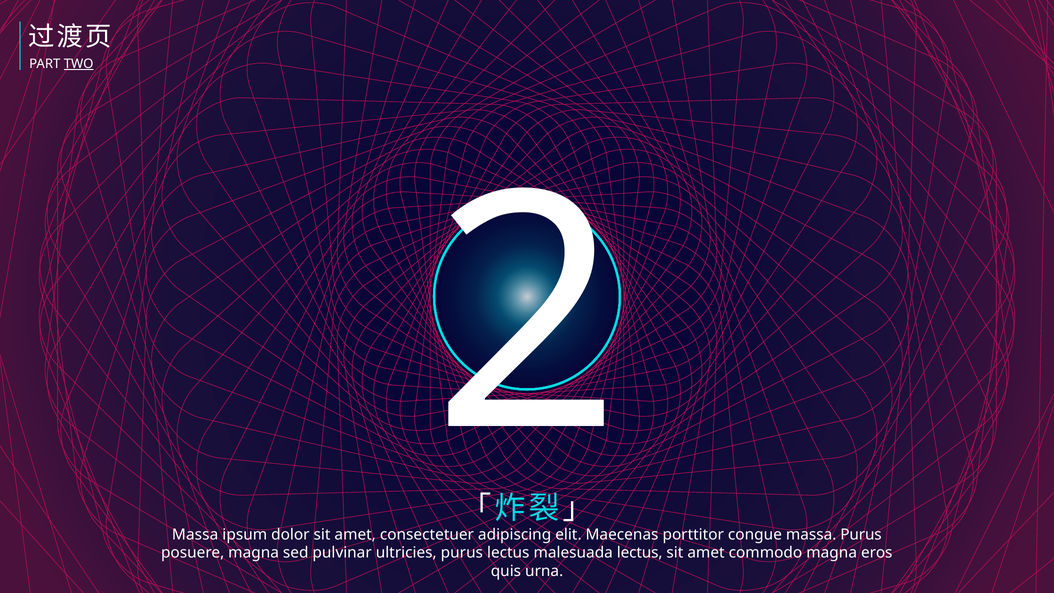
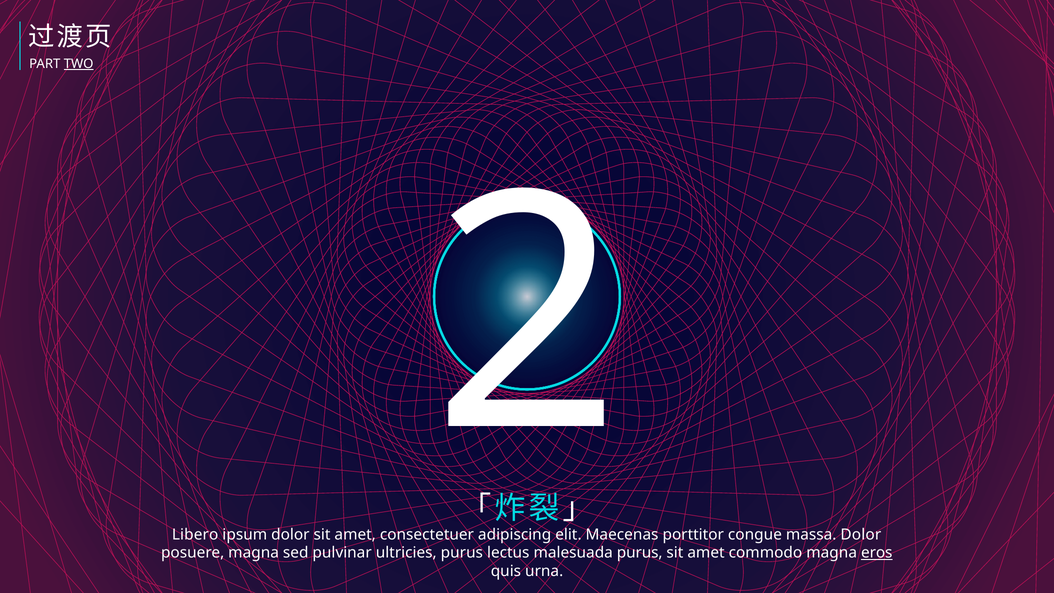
Massa: Massa -> Libero (195, 534)
massa Purus: Purus -> Dolor (861, 534)
lectus: lectus -> purus (640, 553)
eros underline: none -> present (877, 553)
